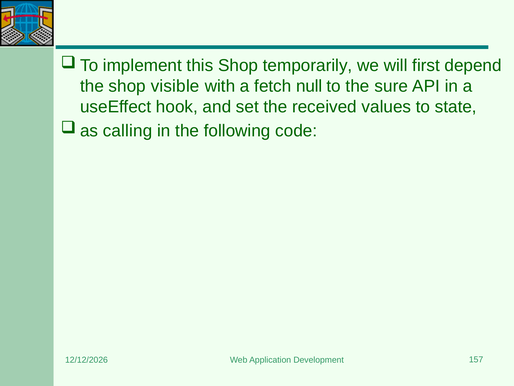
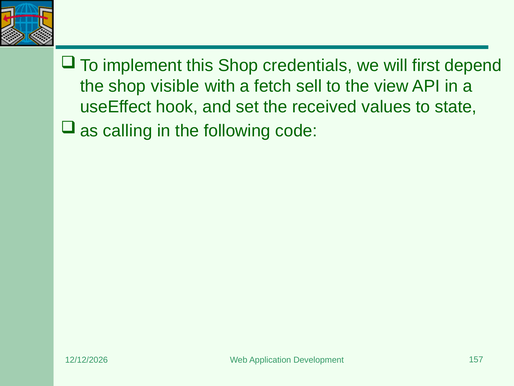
temporarily: temporarily -> credentials (308, 65)
null: null -> sell (309, 86)
sure: sure -> view (391, 86)
